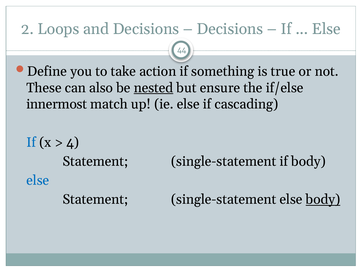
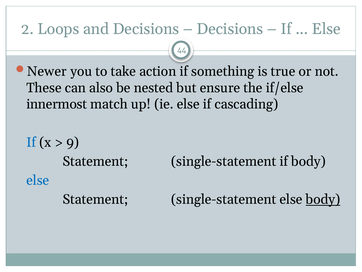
Define: Define -> Newer (47, 71)
nested underline: present -> none (153, 88)
4: 4 -> 9 (73, 142)
